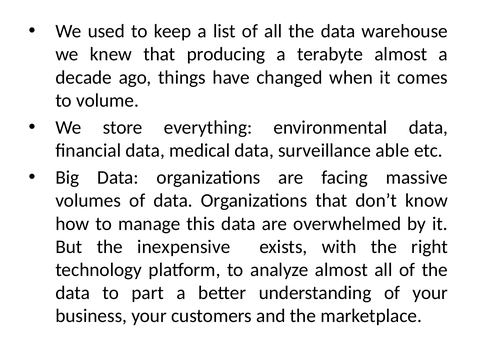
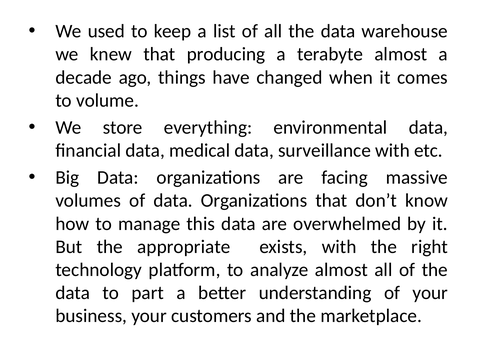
surveillance able: able -> with (393, 150)
inexpensive: inexpensive -> appropriate (184, 247)
